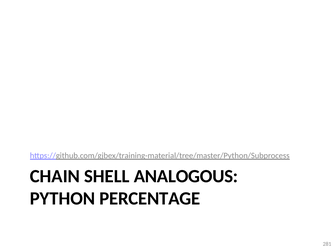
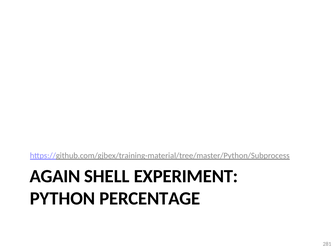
CHAIN: CHAIN -> AGAIN (55, 176)
ANALOGOUS: ANALOGOUS -> EXPERIMENT (186, 176)
